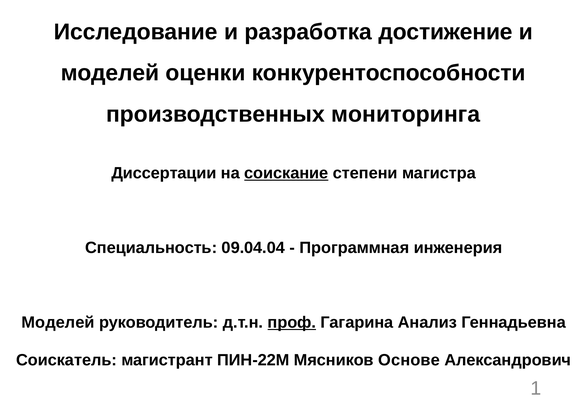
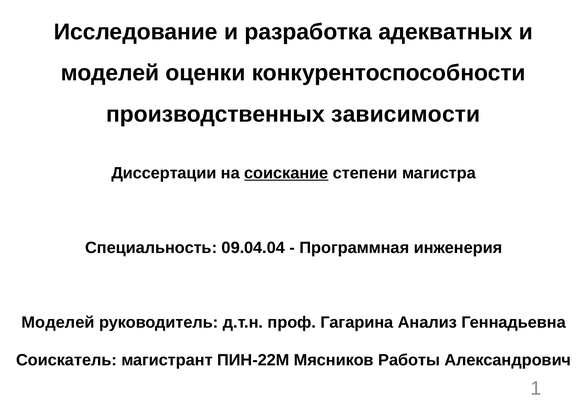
достижение: достижение -> адекватных (445, 32)
мониторинга: мониторинга -> зависимости (406, 114)
проф underline: present -> none (292, 323)
Основе: Основе -> Работы (409, 360)
